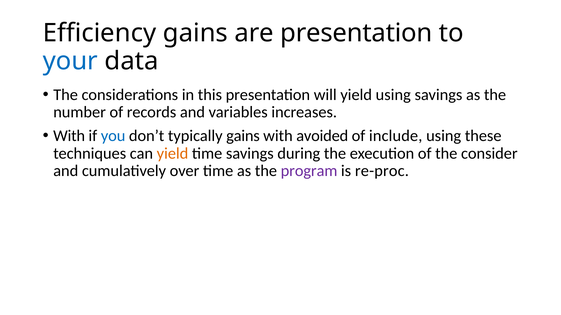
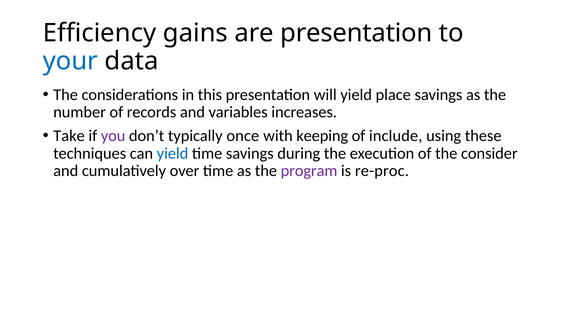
yield using: using -> place (393, 95)
With: With -> Take (69, 136)
you colour: blue -> purple (113, 136)
typically gains: gains -> once (243, 136)
avoided: avoided -> keeping (322, 136)
yield colour: orange -> blue (173, 154)
